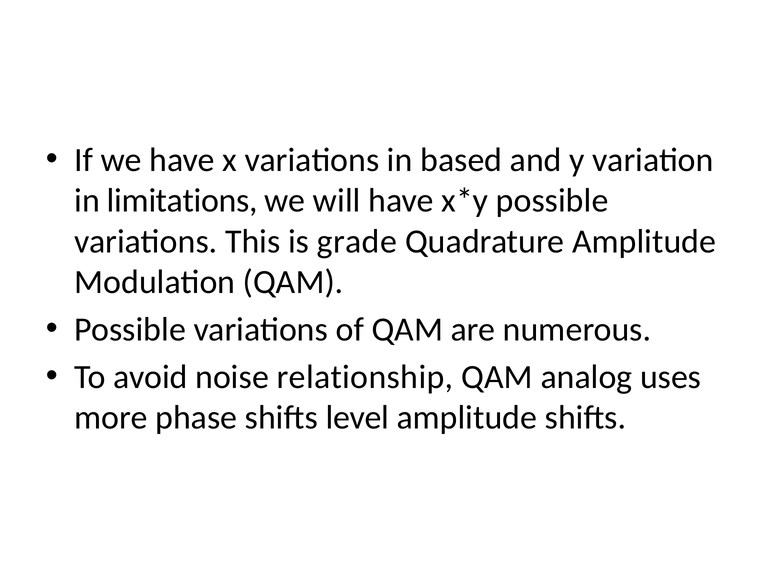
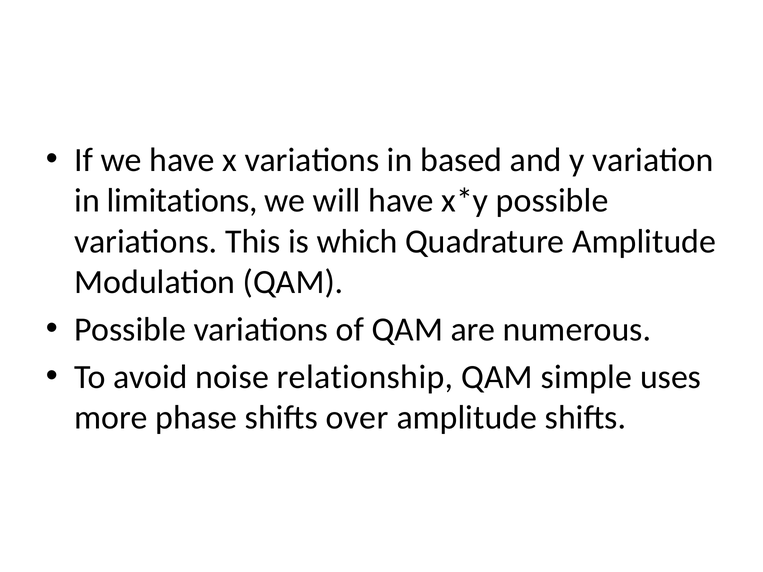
grade: grade -> which (357, 241)
analog: analog -> simple (586, 377)
level: level -> over (357, 418)
